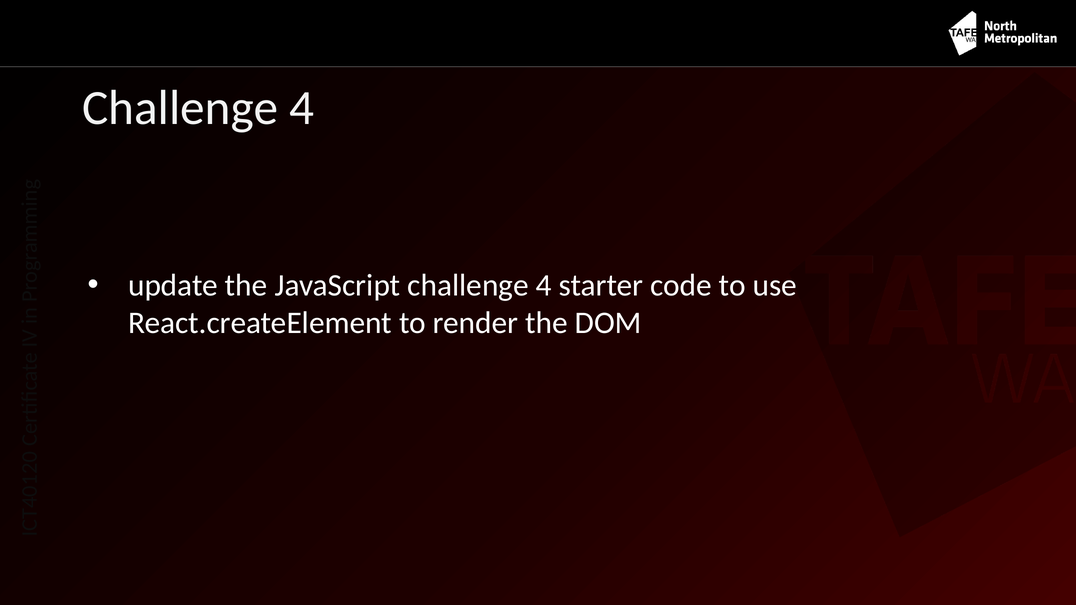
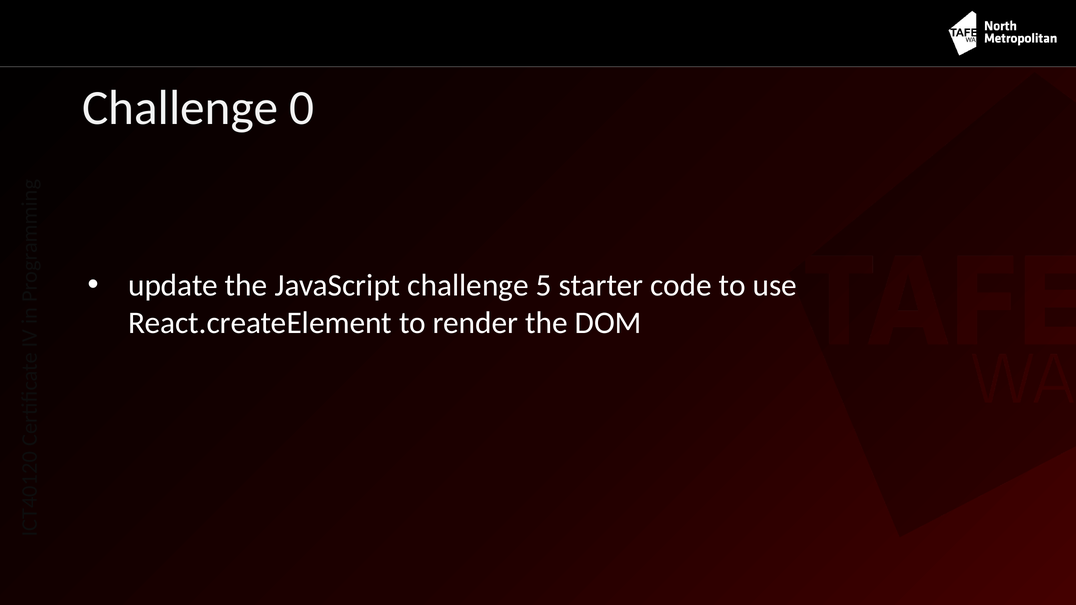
4: 4 -> 0 (302, 108)
JavaScript challenge 4: 4 -> 5 (544, 285)
